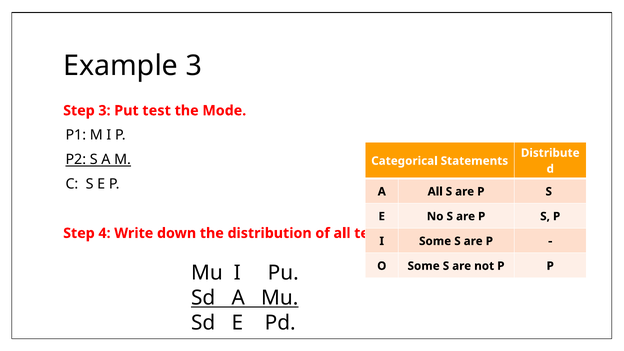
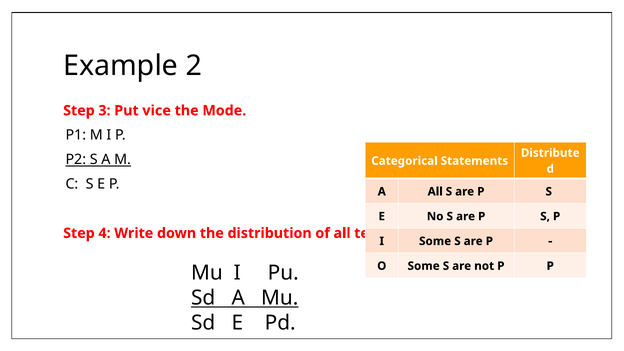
Example 3: 3 -> 2 (194, 66)
test: test -> vice (157, 111)
